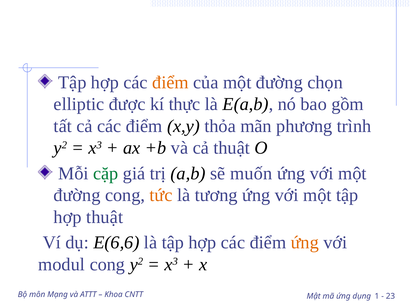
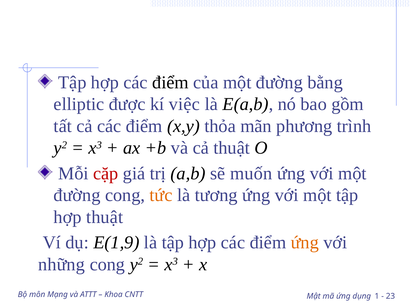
điểm colour: orange -> black (170, 83)
chọn: chọn -> bằng (325, 83)
thực: thực -> việc (184, 104)
cặp colour: green -> red (106, 174)
E(6,6: E(6,6 -> E(1,9 (116, 243)
modul: modul -> những (62, 265)
